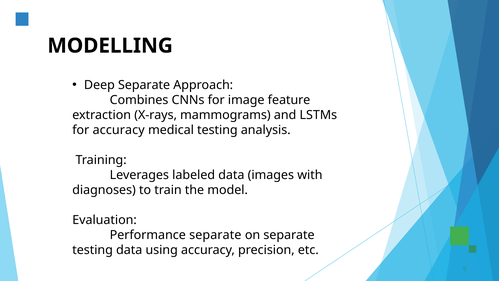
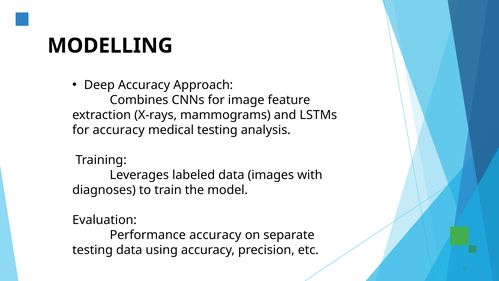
Deep Separate: Separate -> Accuracy (144, 85)
Performance separate: separate -> accuracy (215, 235)
